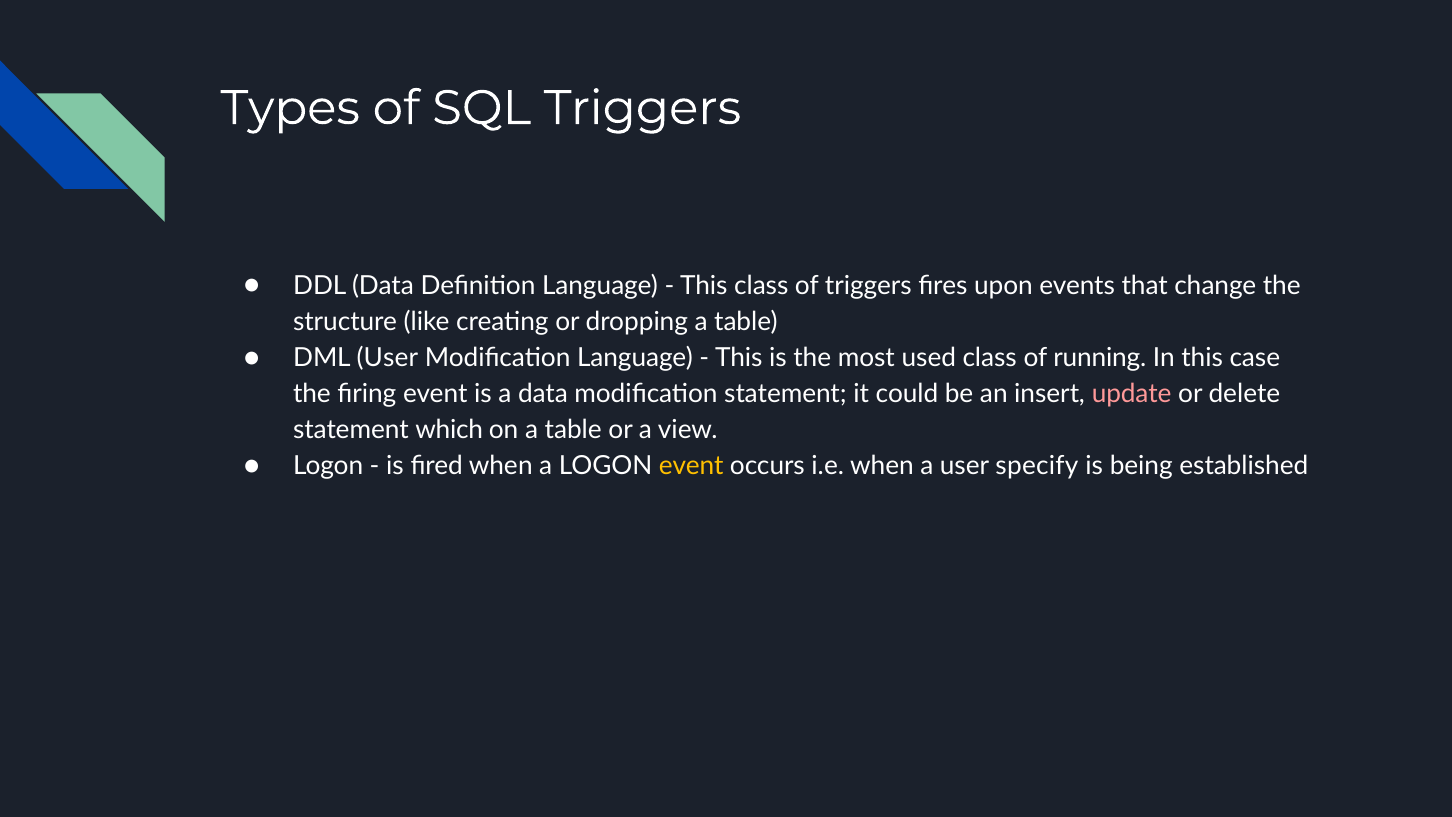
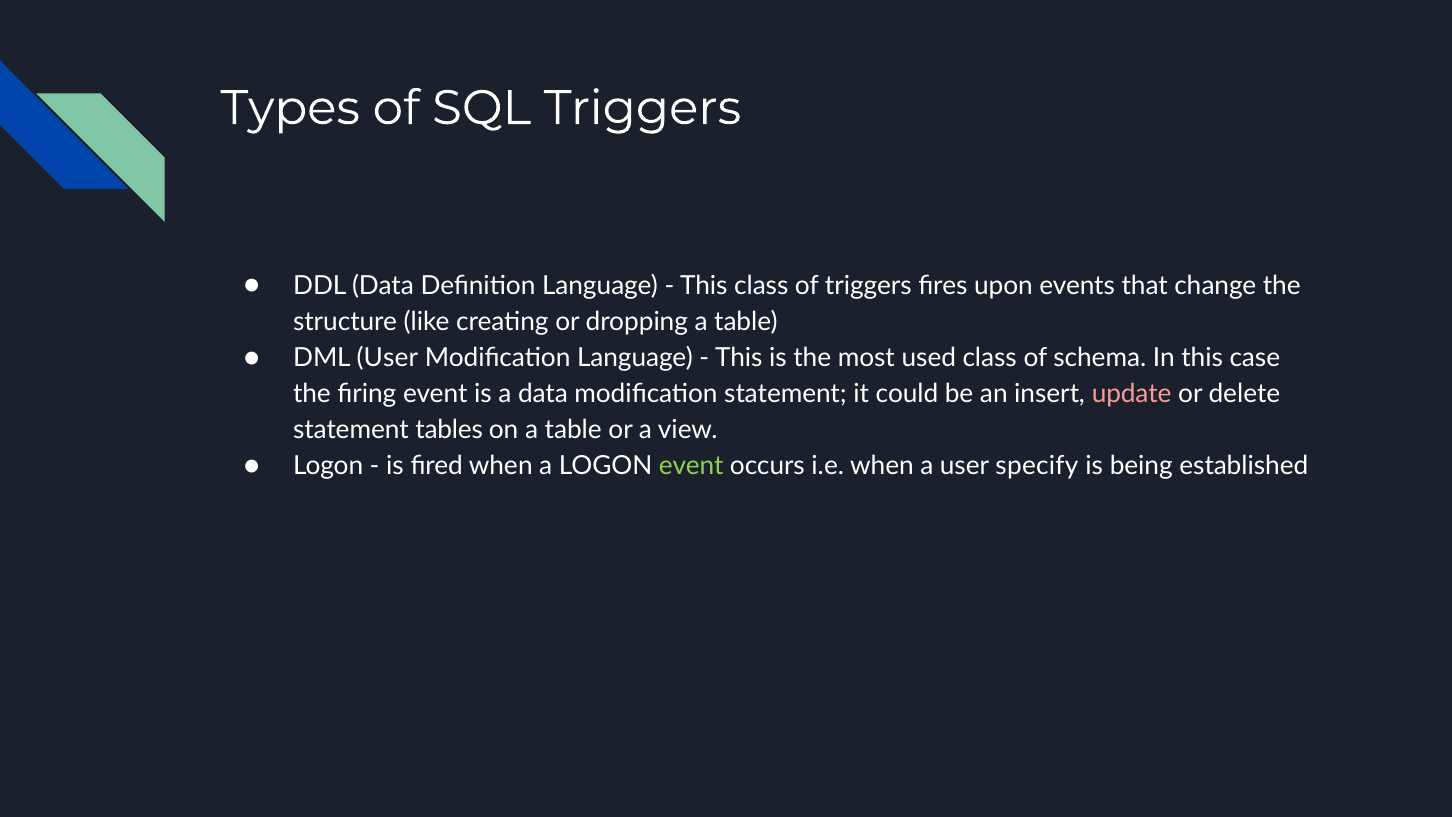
running: running -> schema (1100, 358)
which: which -> tables (449, 430)
event colour: yellow -> light green (691, 466)
